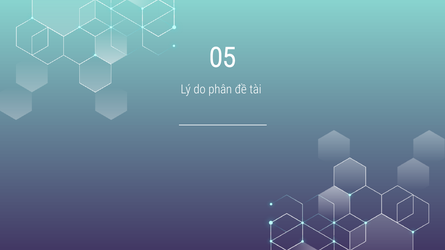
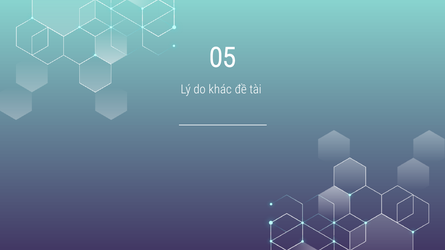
phân: phân -> khác (220, 90)
